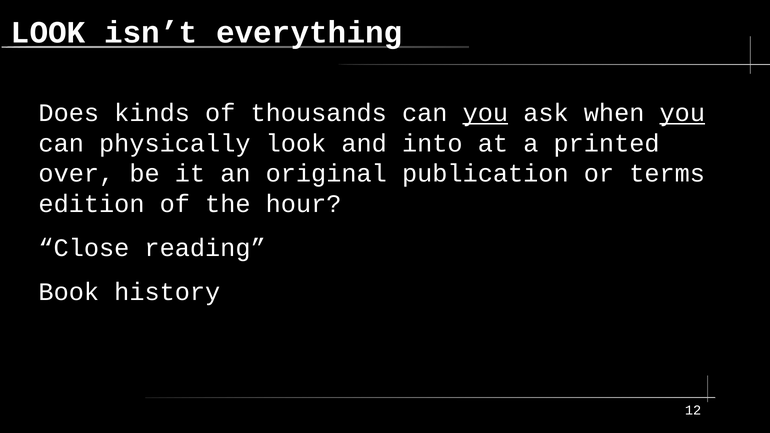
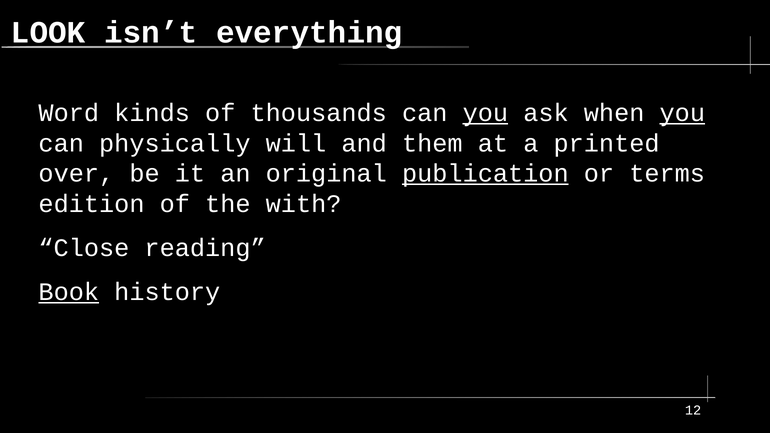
Does: Does -> Word (69, 113)
physically look: look -> will (296, 143)
into: into -> them (432, 143)
publication underline: none -> present (485, 174)
hour: hour -> with (304, 204)
Book underline: none -> present (69, 292)
